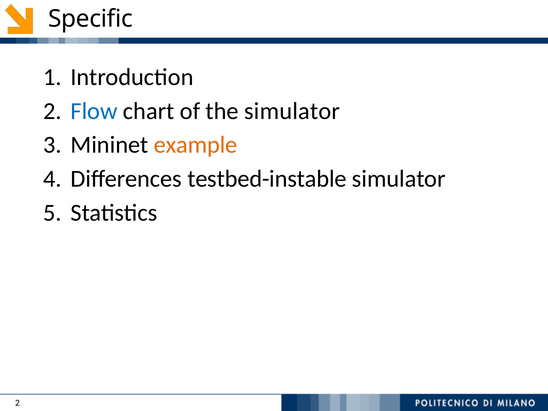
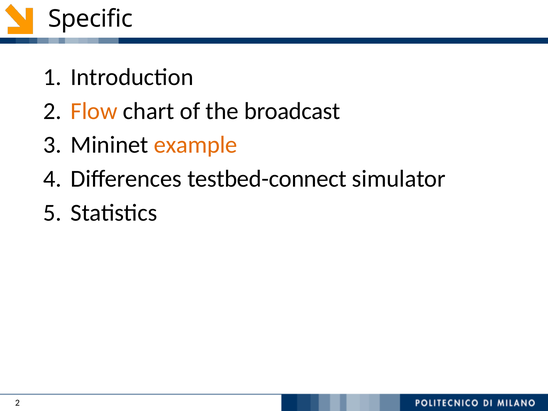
Flow colour: blue -> orange (94, 111)
the simulator: simulator -> broadcast (292, 111)
testbed-instable: testbed-instable -> testbed-connect (267, 179)
